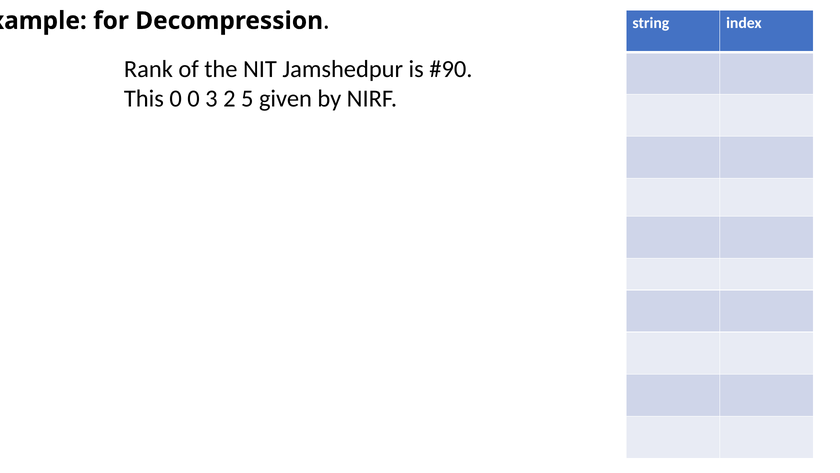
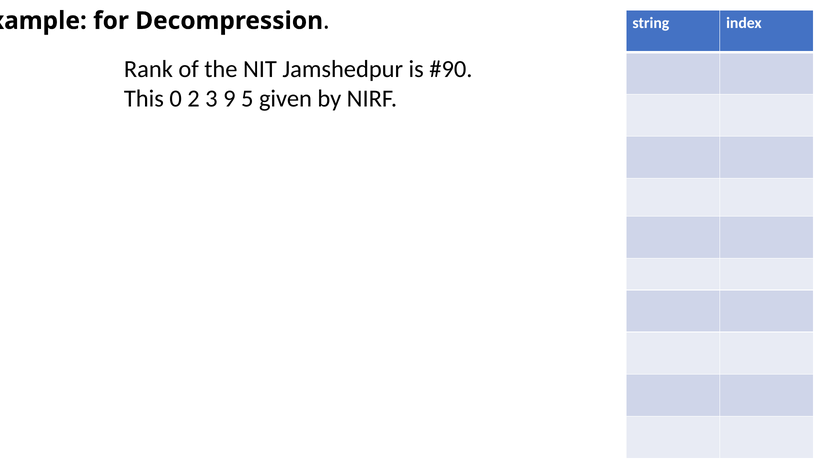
0 0: 0 -> 2 (194, 98)
2: 2 -> 9 (229, 98)
